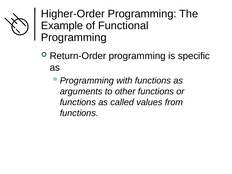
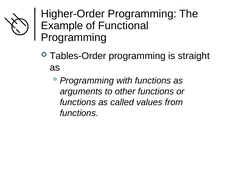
Return-Order: Return-Order -> Tables-Order (78, 56)
specific: specific -> straight (194, 56)
